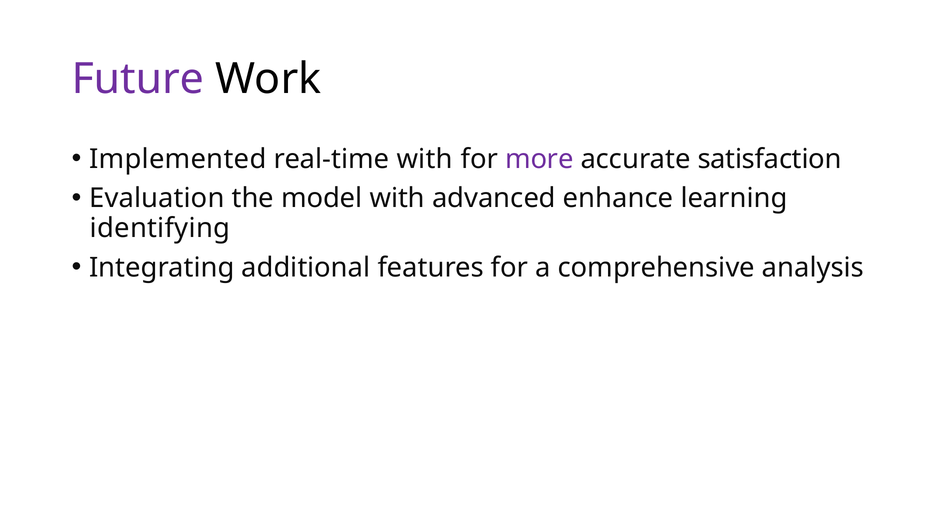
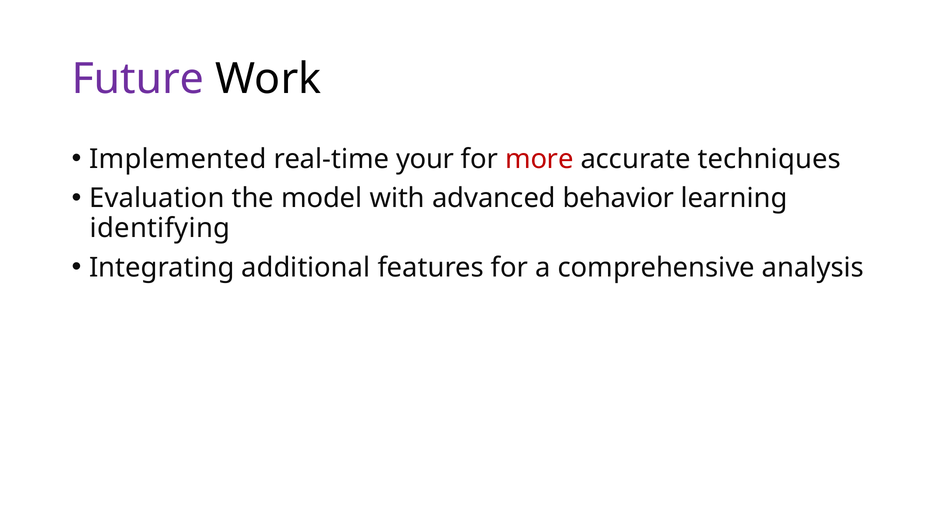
real-time with: with -> your (425, 159)
more colour: purple -> red (539, 159)
satisfaction: satisfaction -> techniques (769, 159)
enhance: enhance -> behavior (618, 198)
